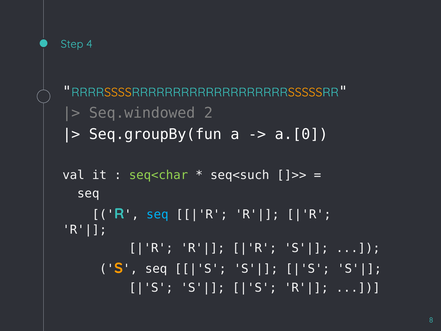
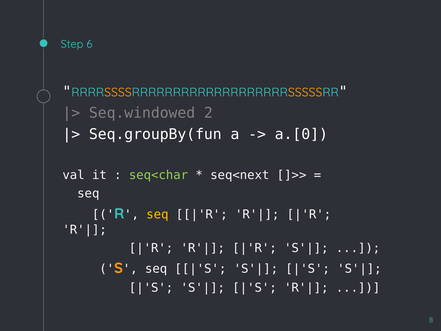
4: 4 -> 6 (89, 44)
seq<such: seq<such -> seq<next (240, 175)
seq colour: light blue -> yellow (157, 214)
